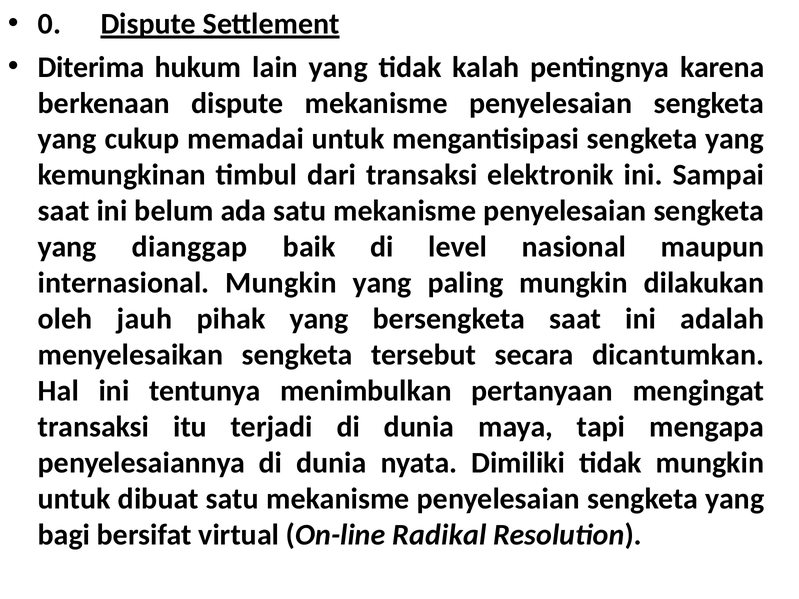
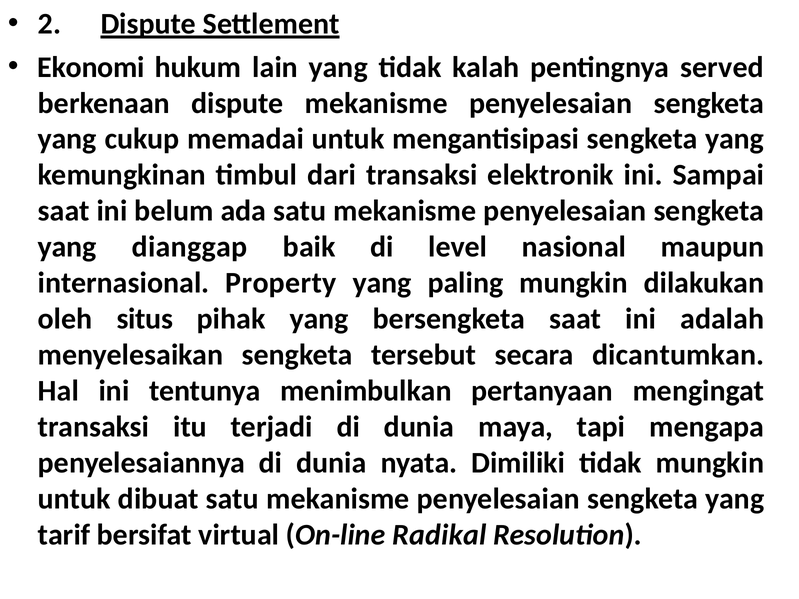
0: 0 -> 2 (50, 24)
Diterima: Diterima -> Ekonomi (91, 67)
karena: karena -> served (722, 67)
internasional Mungkin: Mungkin -> Property (281, 283)
jauh: jauh -> situs (145, 319)
bagi: bagi -> tarif (64, 535)
